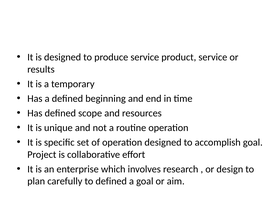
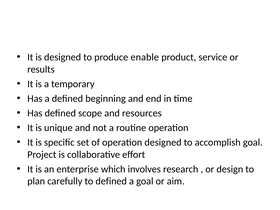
produce service: service -> enable (145, 57)
